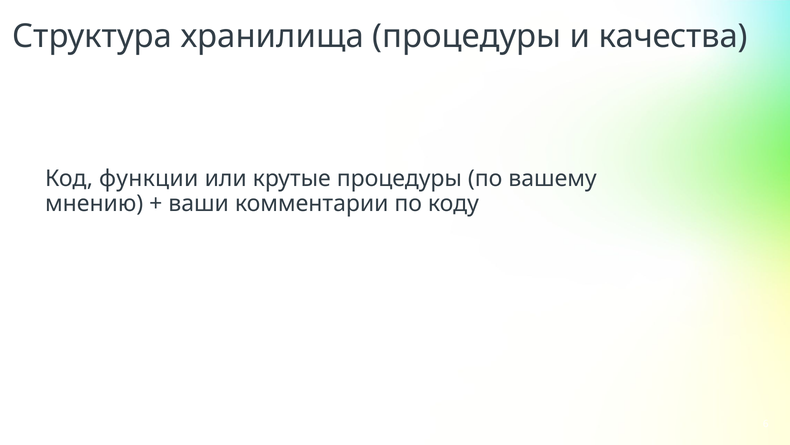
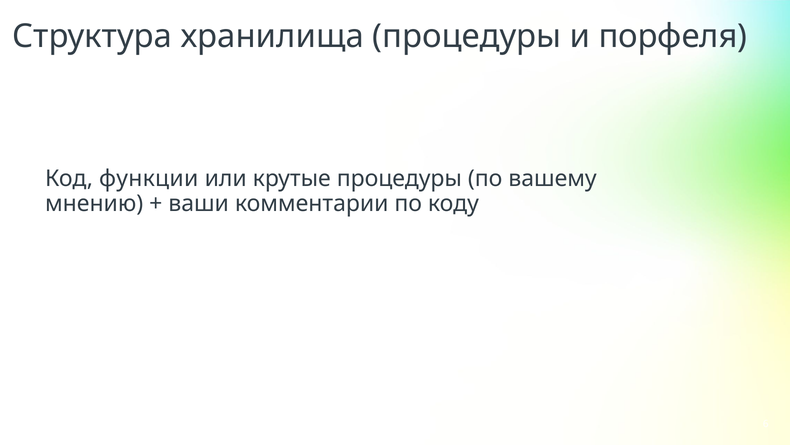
качества: качества -> порфеля (673, 36)
